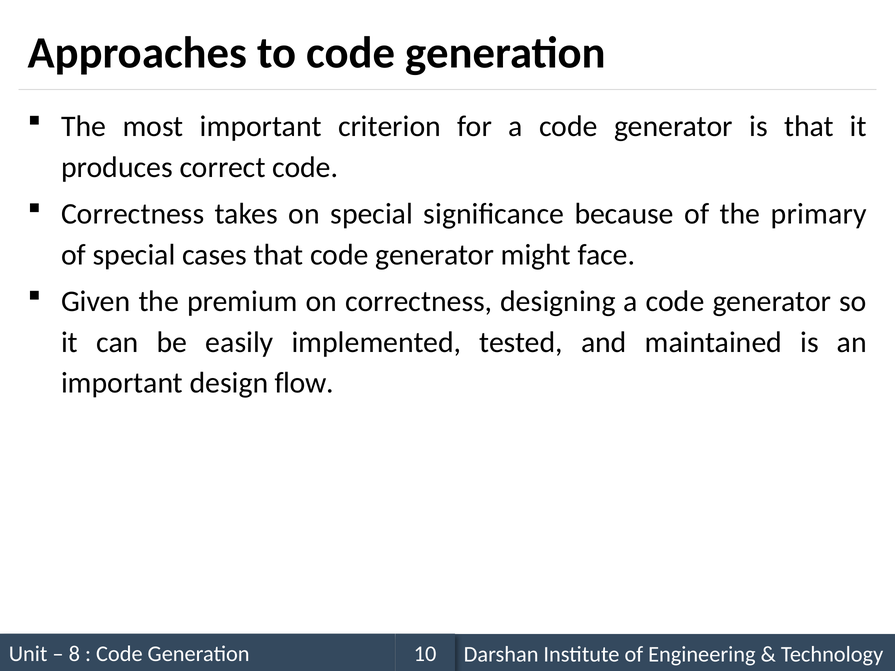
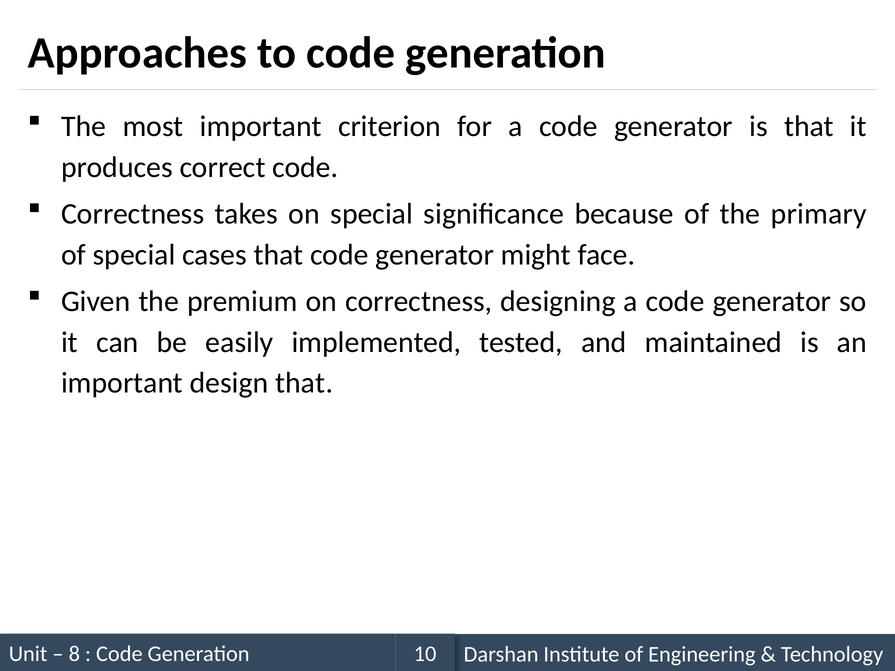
design flow: flow -> that (304, 383)
